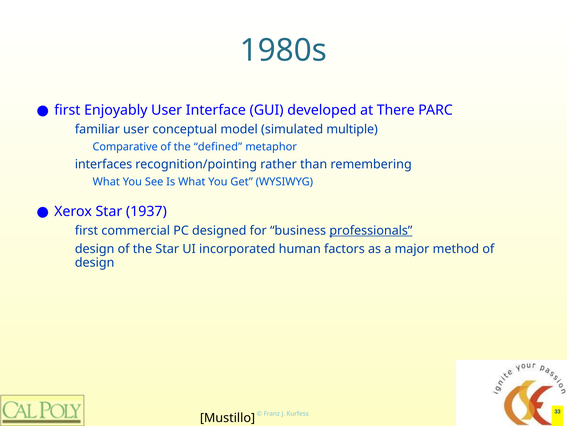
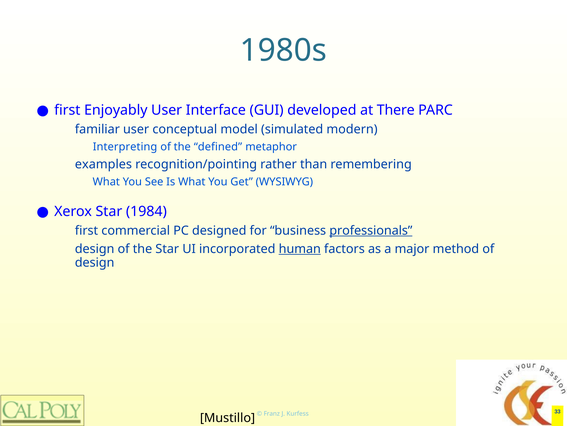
multiple: multiple -> modern (352, 129)
Comparative: Comparative -> Interpreting (125, 147)
interfaces: interfaces -> examples (103, 164)
1937: 1937 -> 1984 (146, 211)
human underline: none -> present (300, 248)
